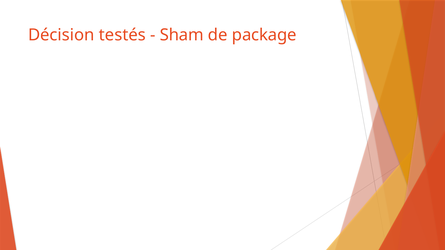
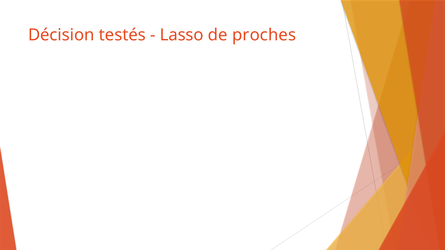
Sham: Sham -> Lasso (182, 35)
package: package -> proches (264, 35)
